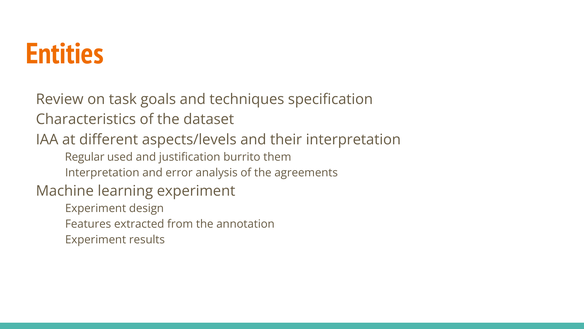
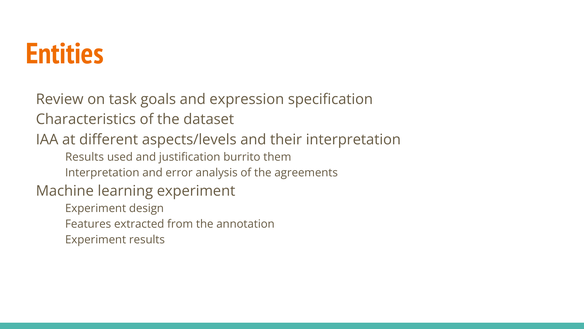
techniques: techniques -> expression (247, 99)
Regular: Regular -> Results (85, 157)
